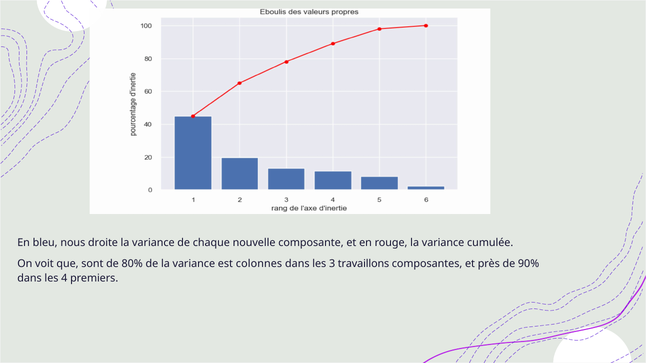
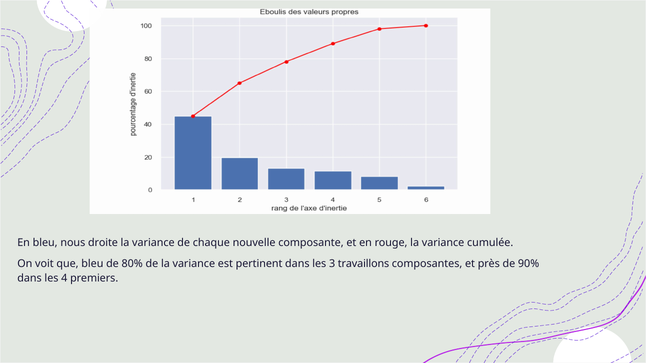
que sont: sont -> bleu (92, 264)
colonnes: colonnes -> pertinent (259, 264)
